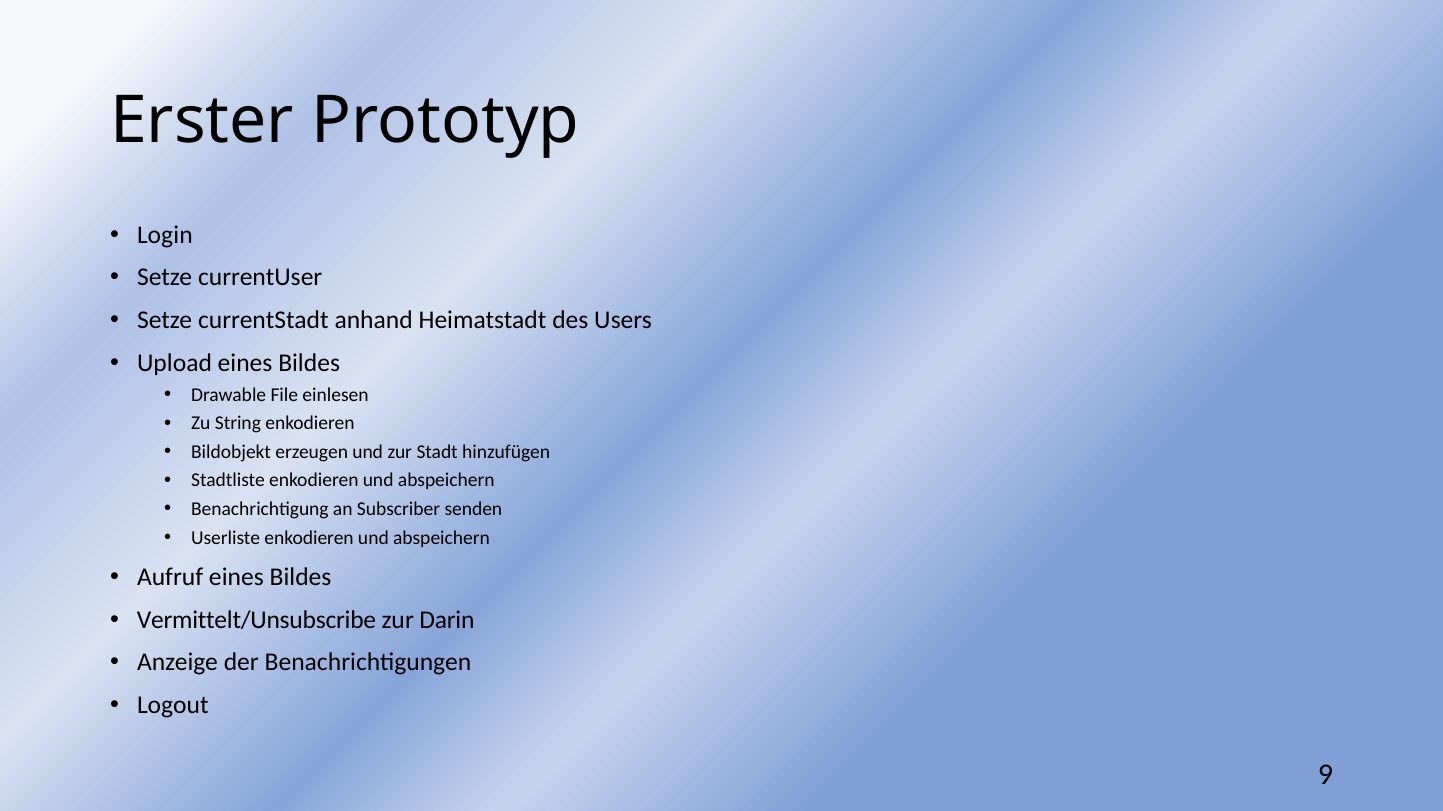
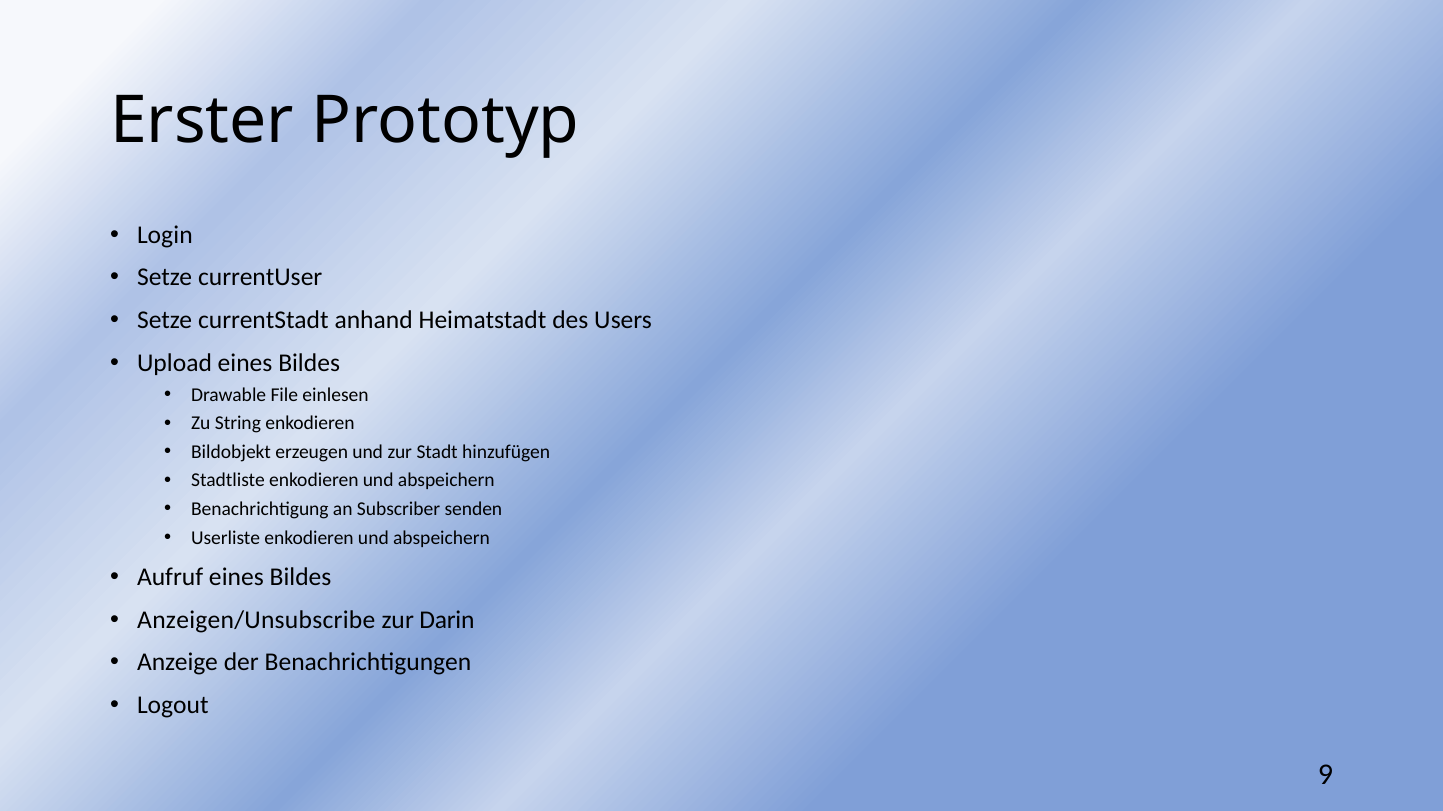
Vermittelt/Unsubscribe: Vermittelt/Unsubscribe -> Anzeigen/Unsubscribe (256, 620)
